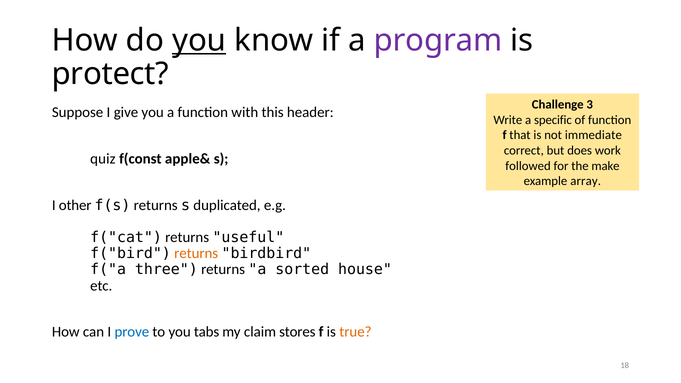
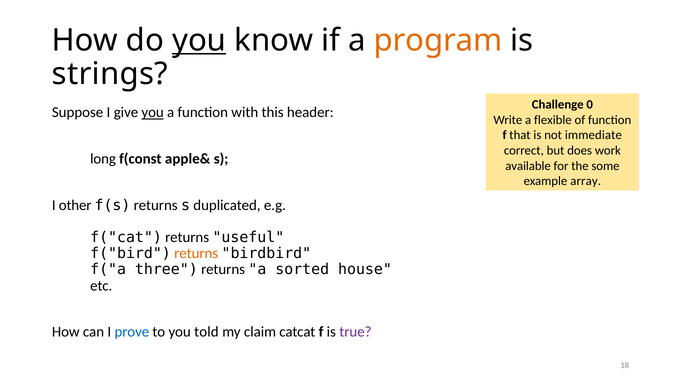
program colour: purple -> orange (438, 40)
protect: protect -> strings (110, 74)
3: 3 -> 0 (590, 105)
you underline: none -> present (153, 112)
specific: specific -> flexible (553, 120)
quiz: quiz -> long (103, 159)
followed: followed -> available (528, 166)
make: make -> some (605, 166)
tabs: tabs -> told (206, 332)
stores: stores -> catcat (297, 332)
true colour: orange -> purple (355, 332)
